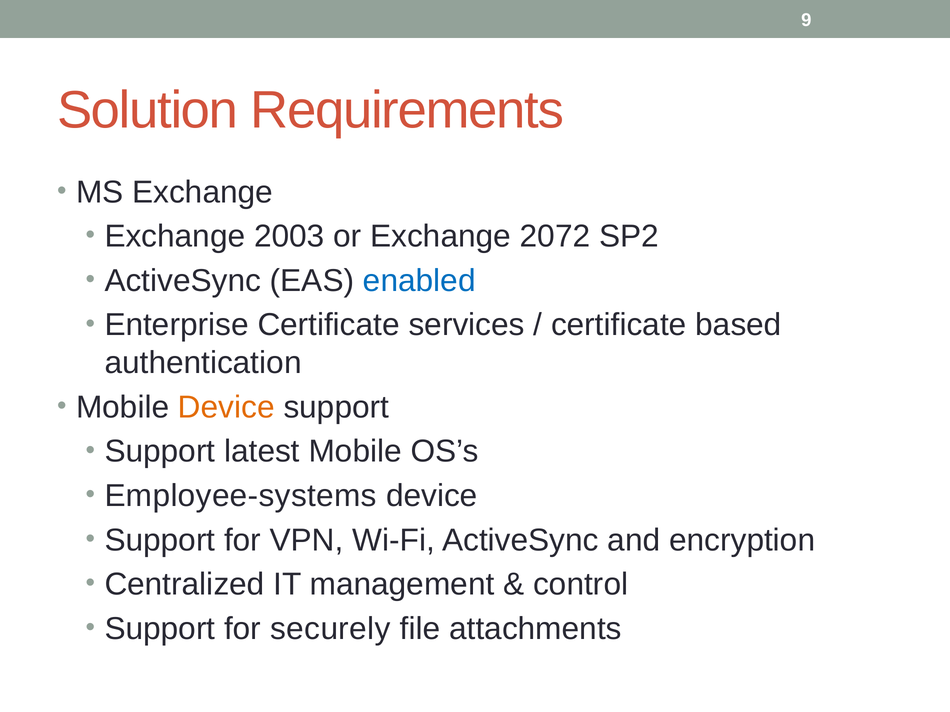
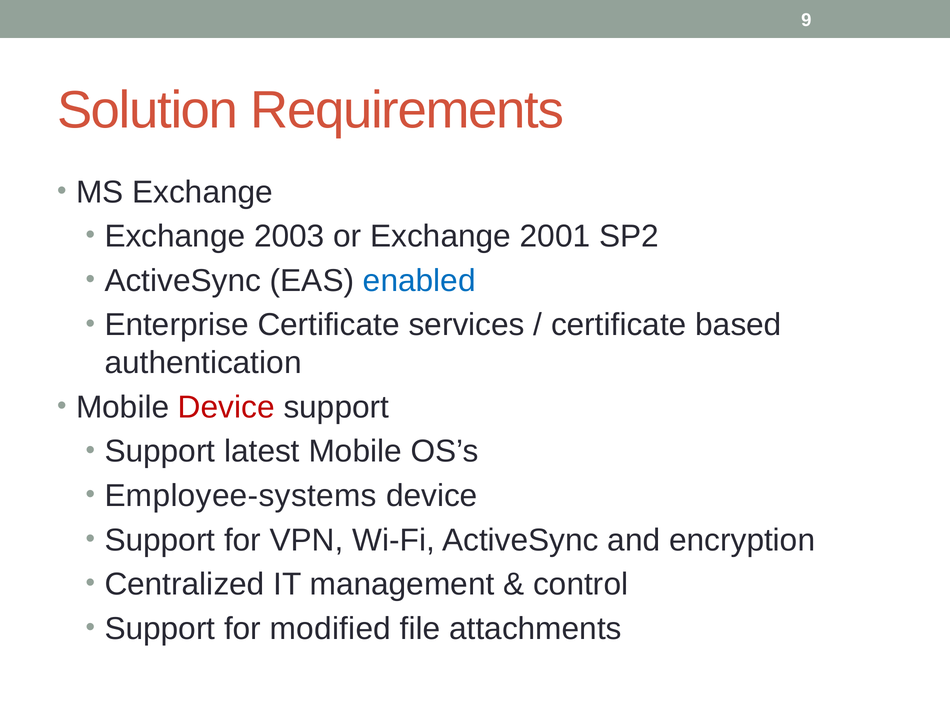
2072: 2072 -> 2001 (555, 237)
Device colour: orange -> red (226, 408)
securely: securely -> modified (330, 629)
